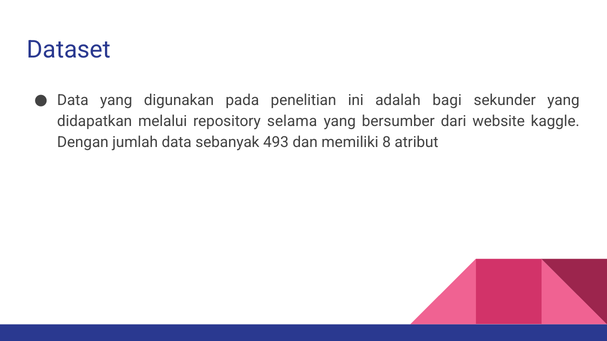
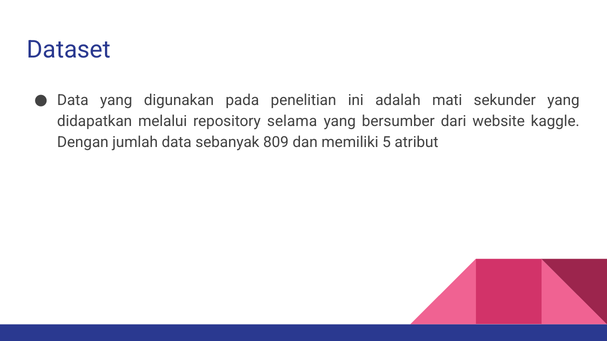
bagi: bagi -> mati (447, 101)
493: 493 -> 809 (276, 142)
8: 8 -> 5 (387, 142)
